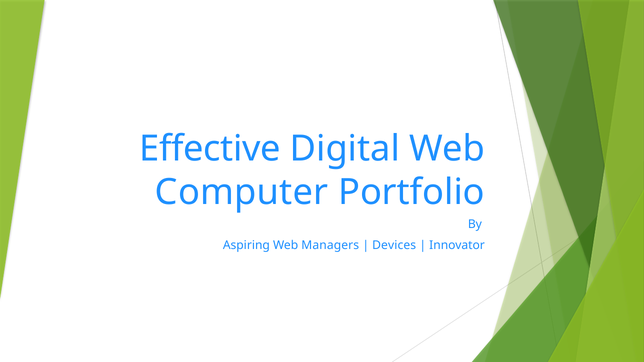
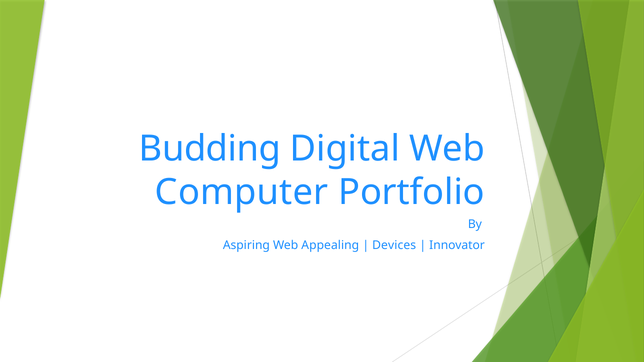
Effective: Effective -> Budding (210, 149)
Managers: Managers -> Appealing (330, 246)
